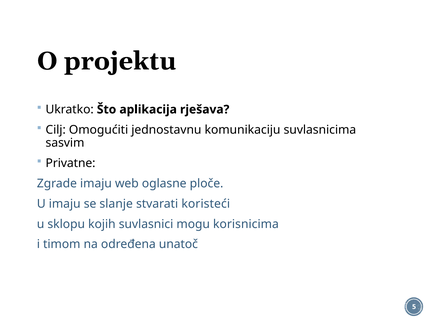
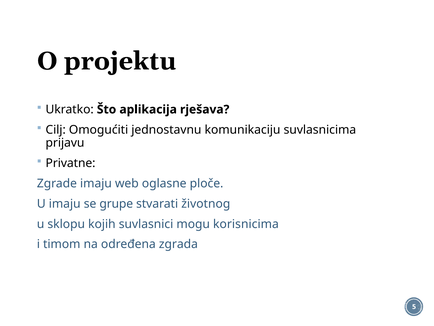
sasvim: sasvim -> prijavu (65, 143)
slanje: slanje -> grupe (116, 203)
koristeći: koristeći -> životnog (206, 203)
unatoč: unatoč -> zgrada (178, 244)
